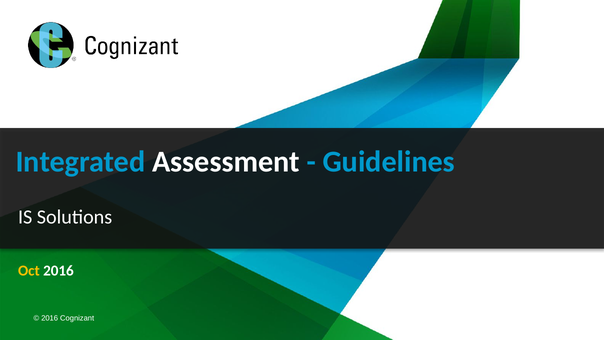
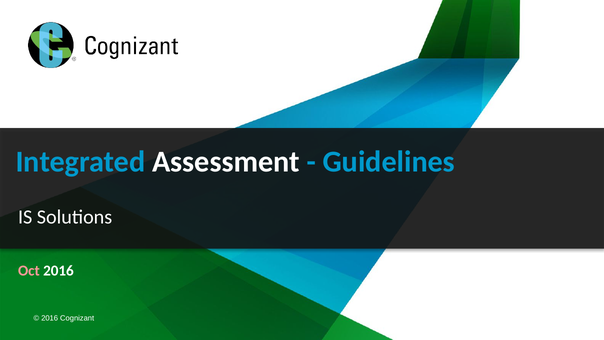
Oct colour: yellow -> pink (29, 271)
